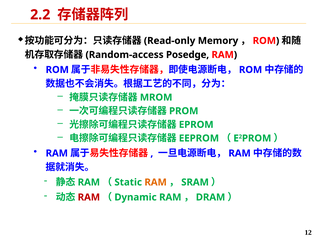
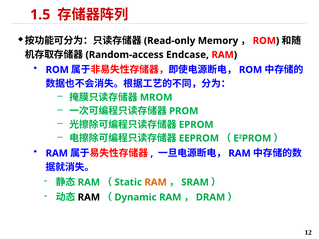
2.2: 2.2 -> 1.5 (40, 15)
Posedge: Posedge -> Endcase (187, 55)
RAM colour: red -> black (89, 197)
